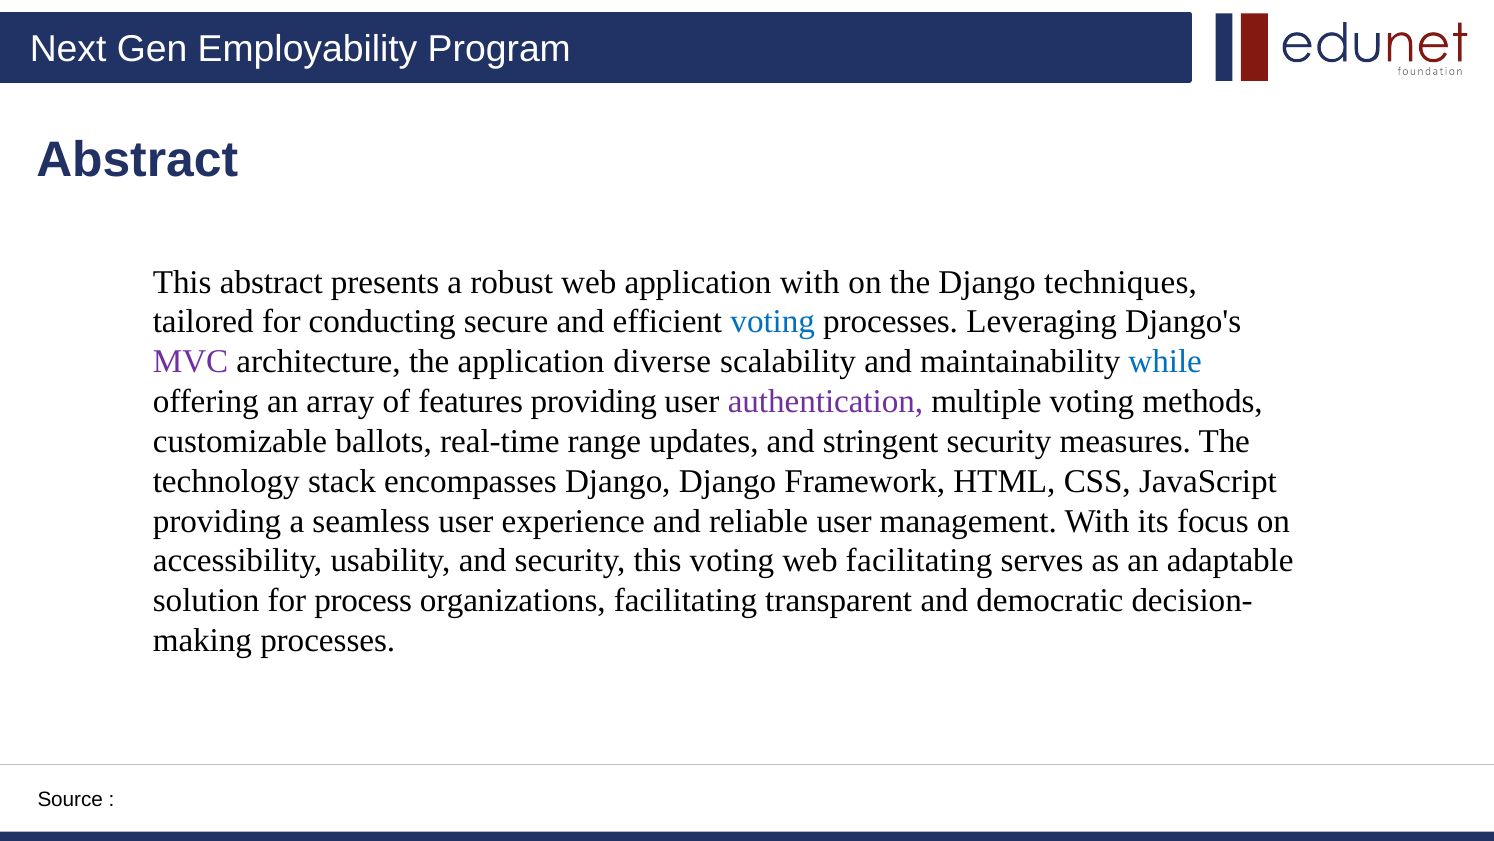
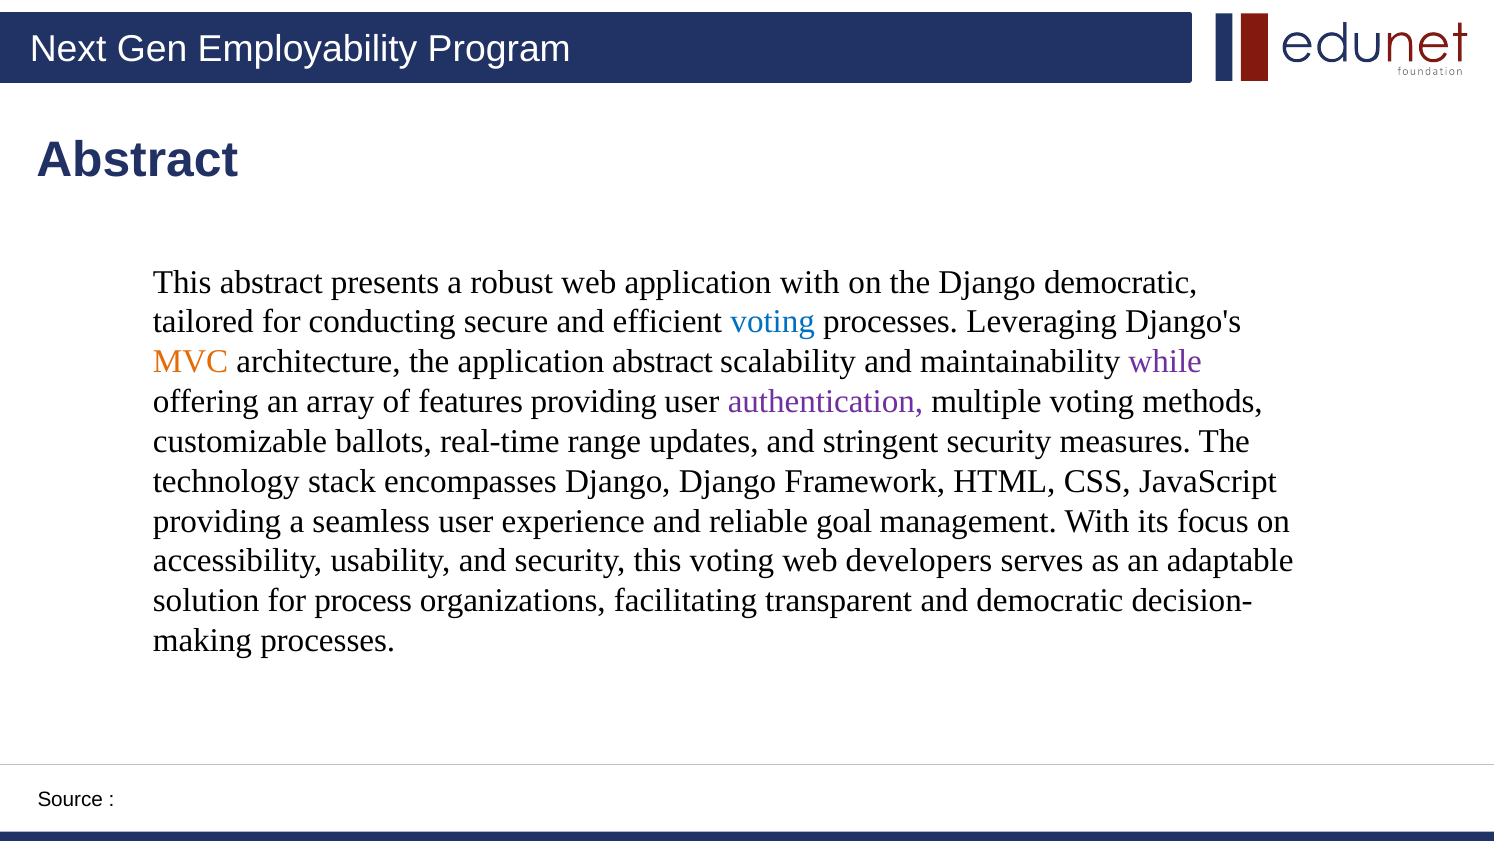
Django techniques: techniques -> democratic (1121, 282)
MVC colour: purple -> orange (191, 361)
application diverse: diverse -> abstract (663, 361)
while colour: blue -> purple (1165, 361)
reliable user: user -> goal (844, 521)
web facilitating: facilitating -> developers (919, 561)
